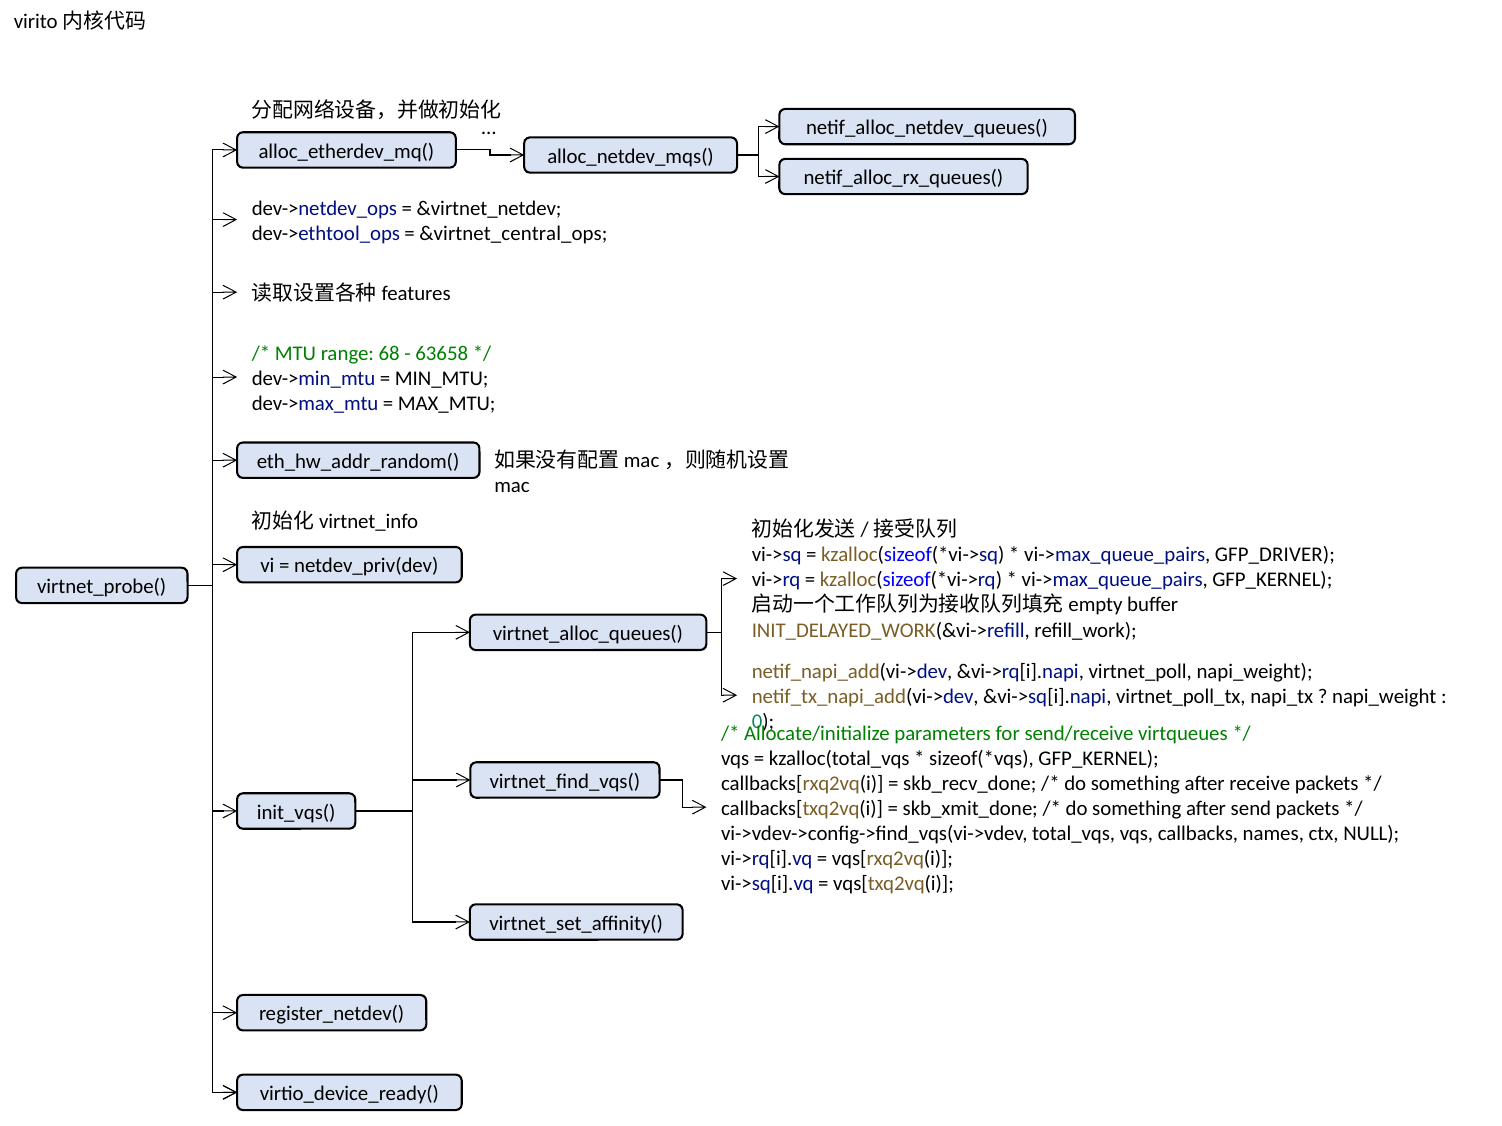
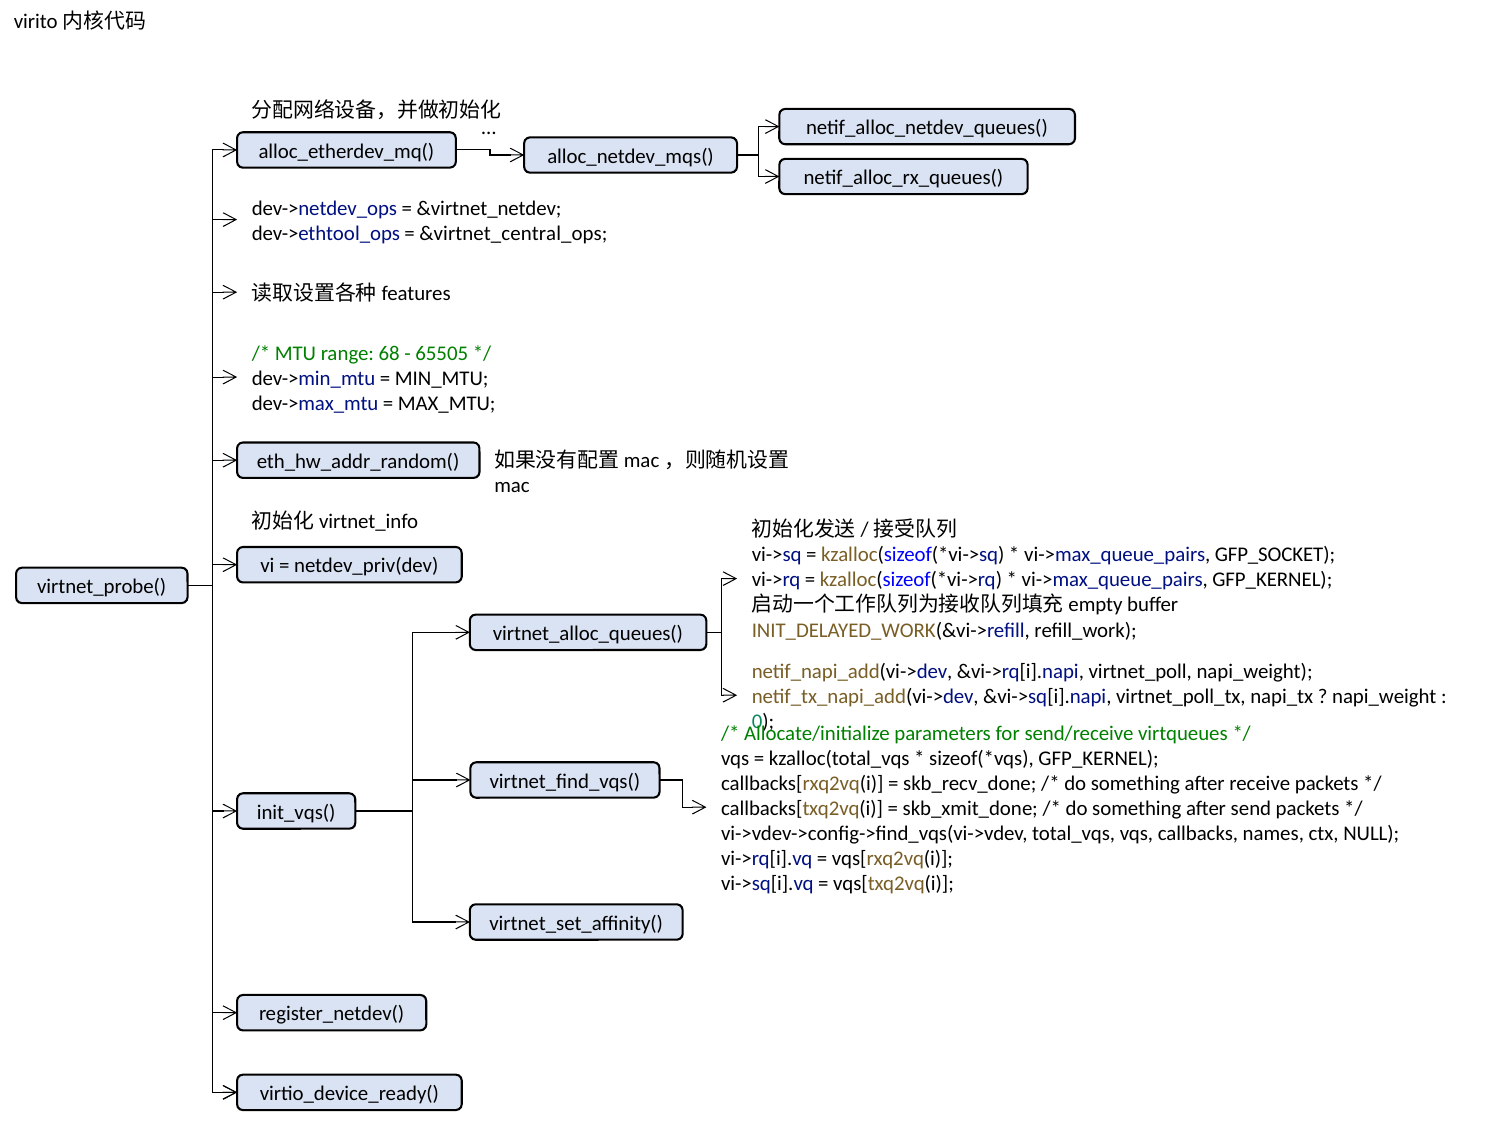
63658: 63658 -> 65505 (442, 354)
GFP_DRIVER: GFP_DRIVER -> GFP_SOCKET (1275, 555)
